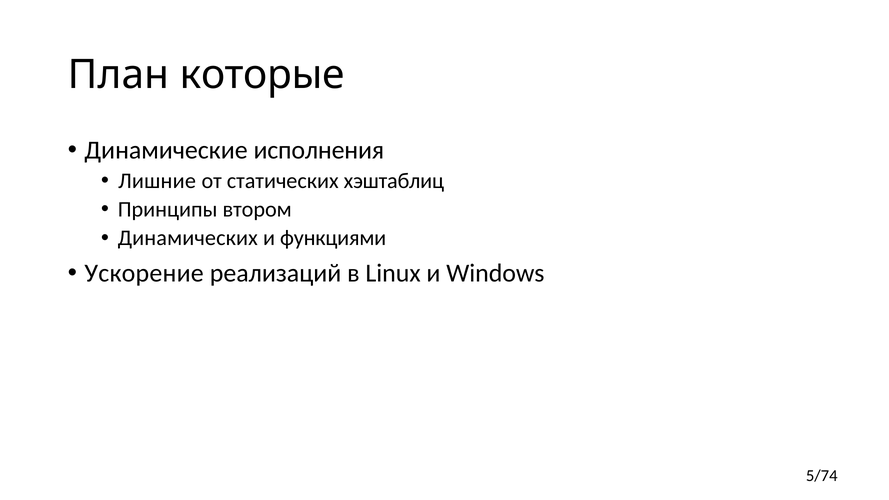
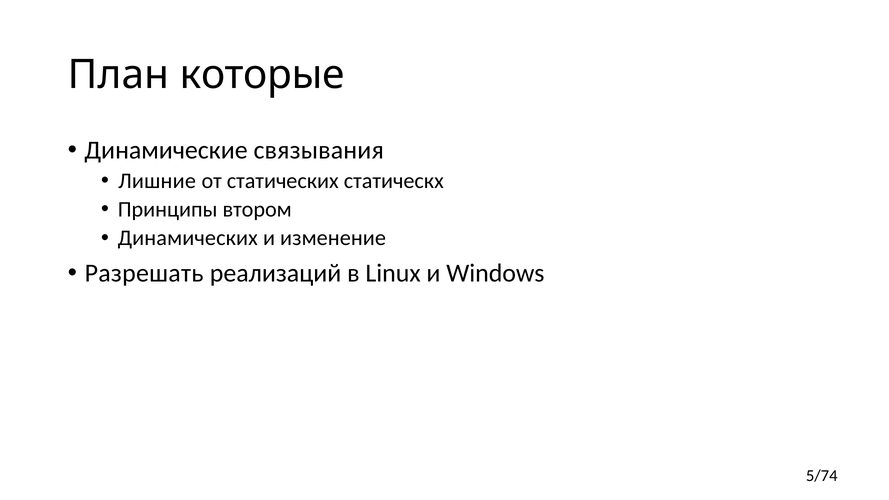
исполнения: исполнения -> связывания (319, 150)
хэштаблиц: хэштаблиц -> статическх (394, 181)
функциями: функциями -> изменение (333, 238)
Ускорение: Ускорение -> Разрешать (144, 273)
